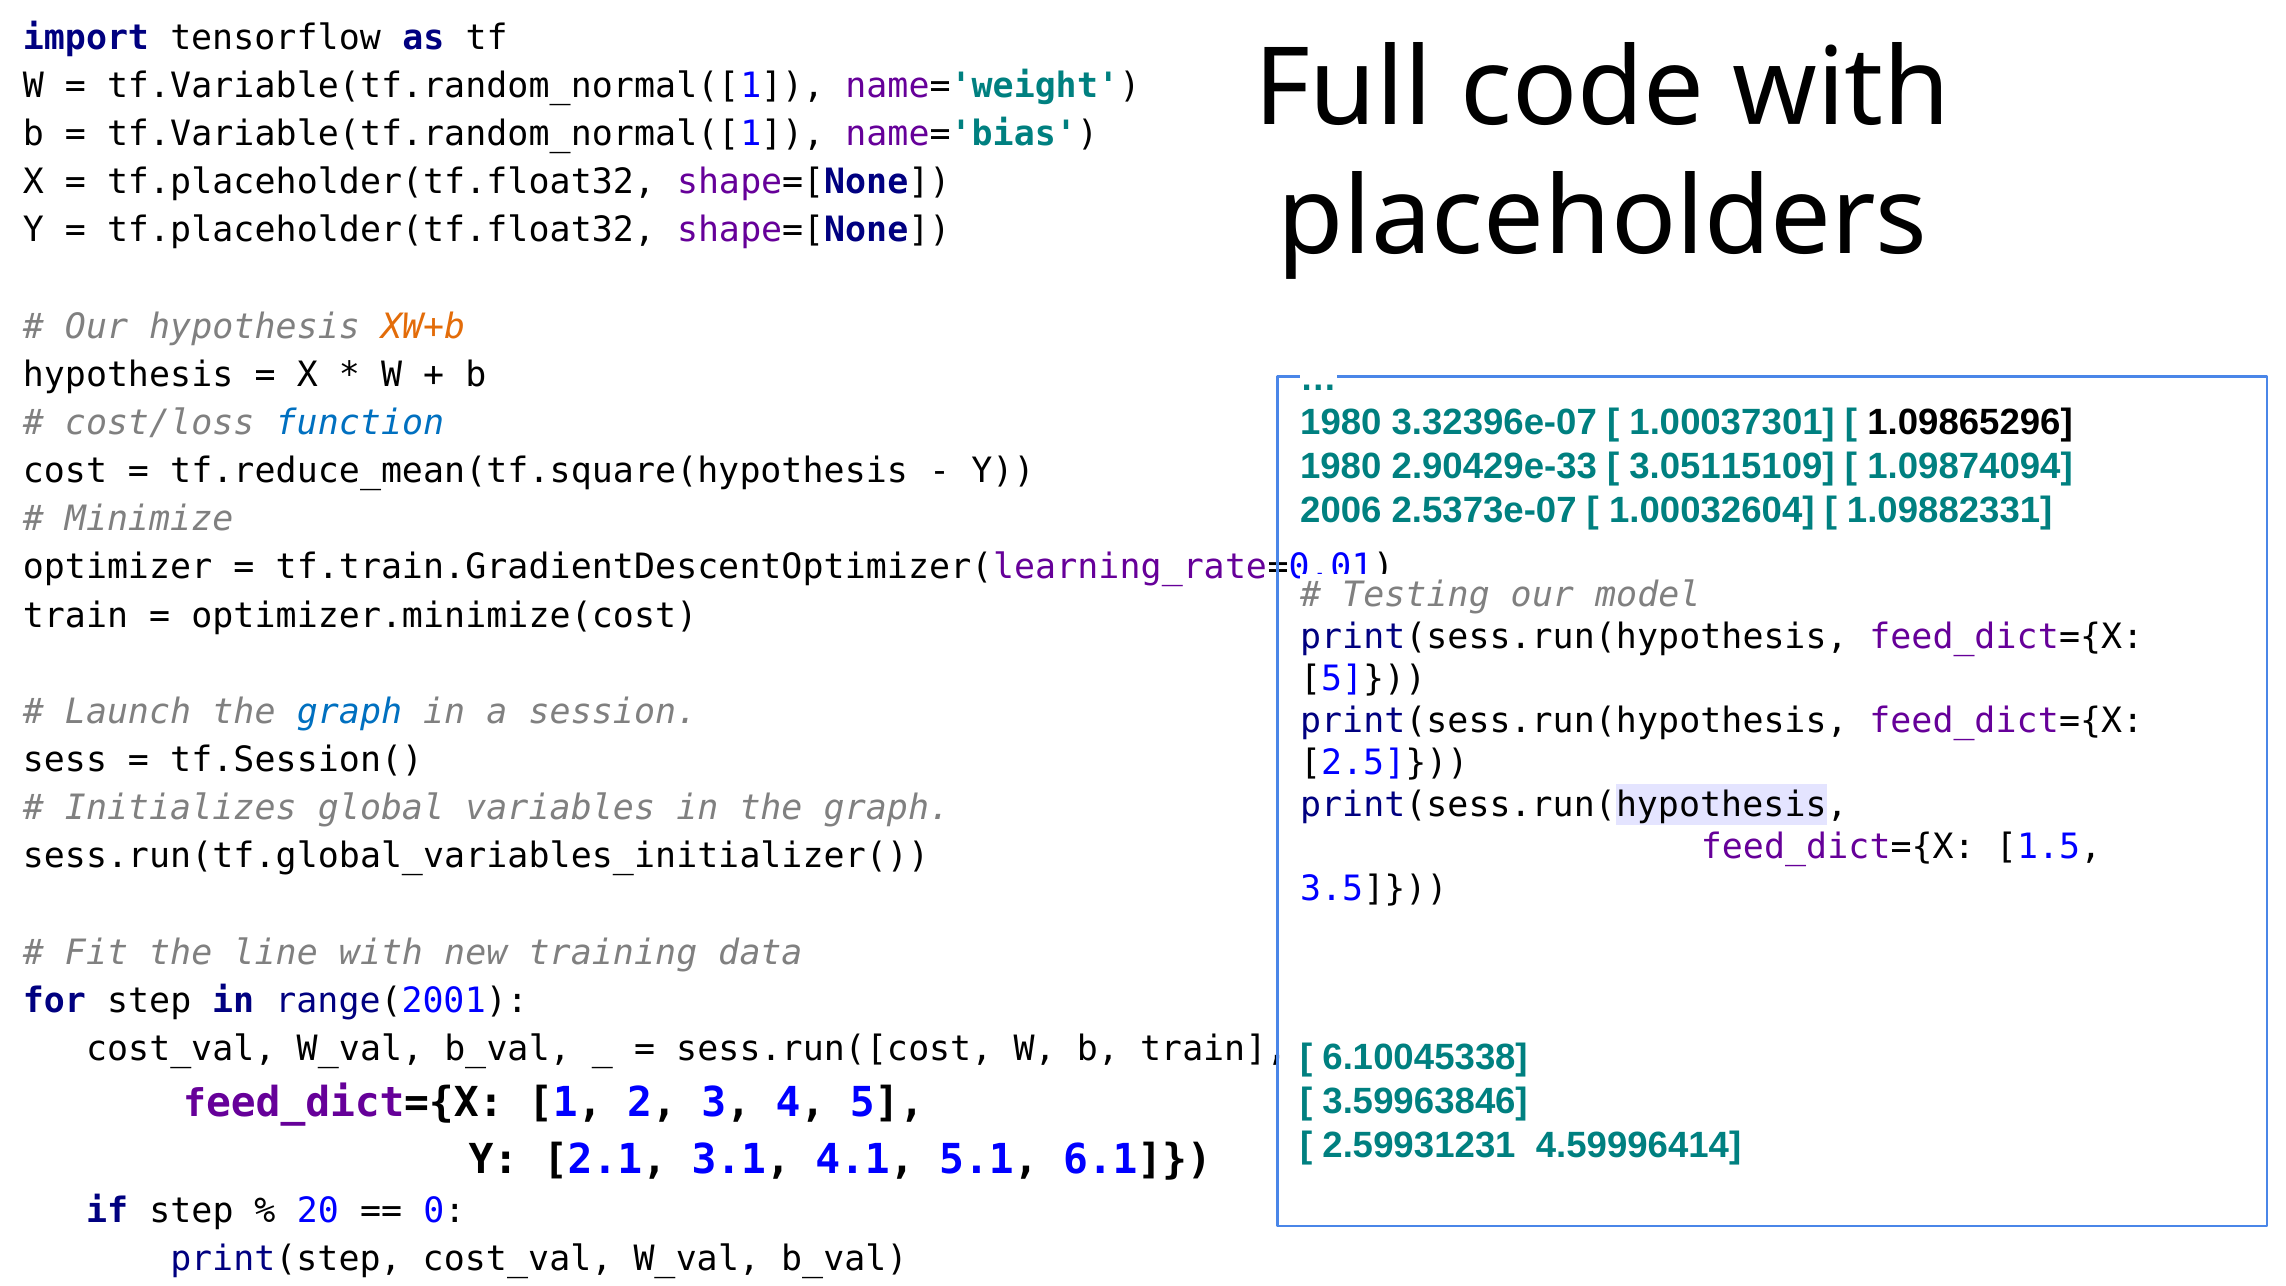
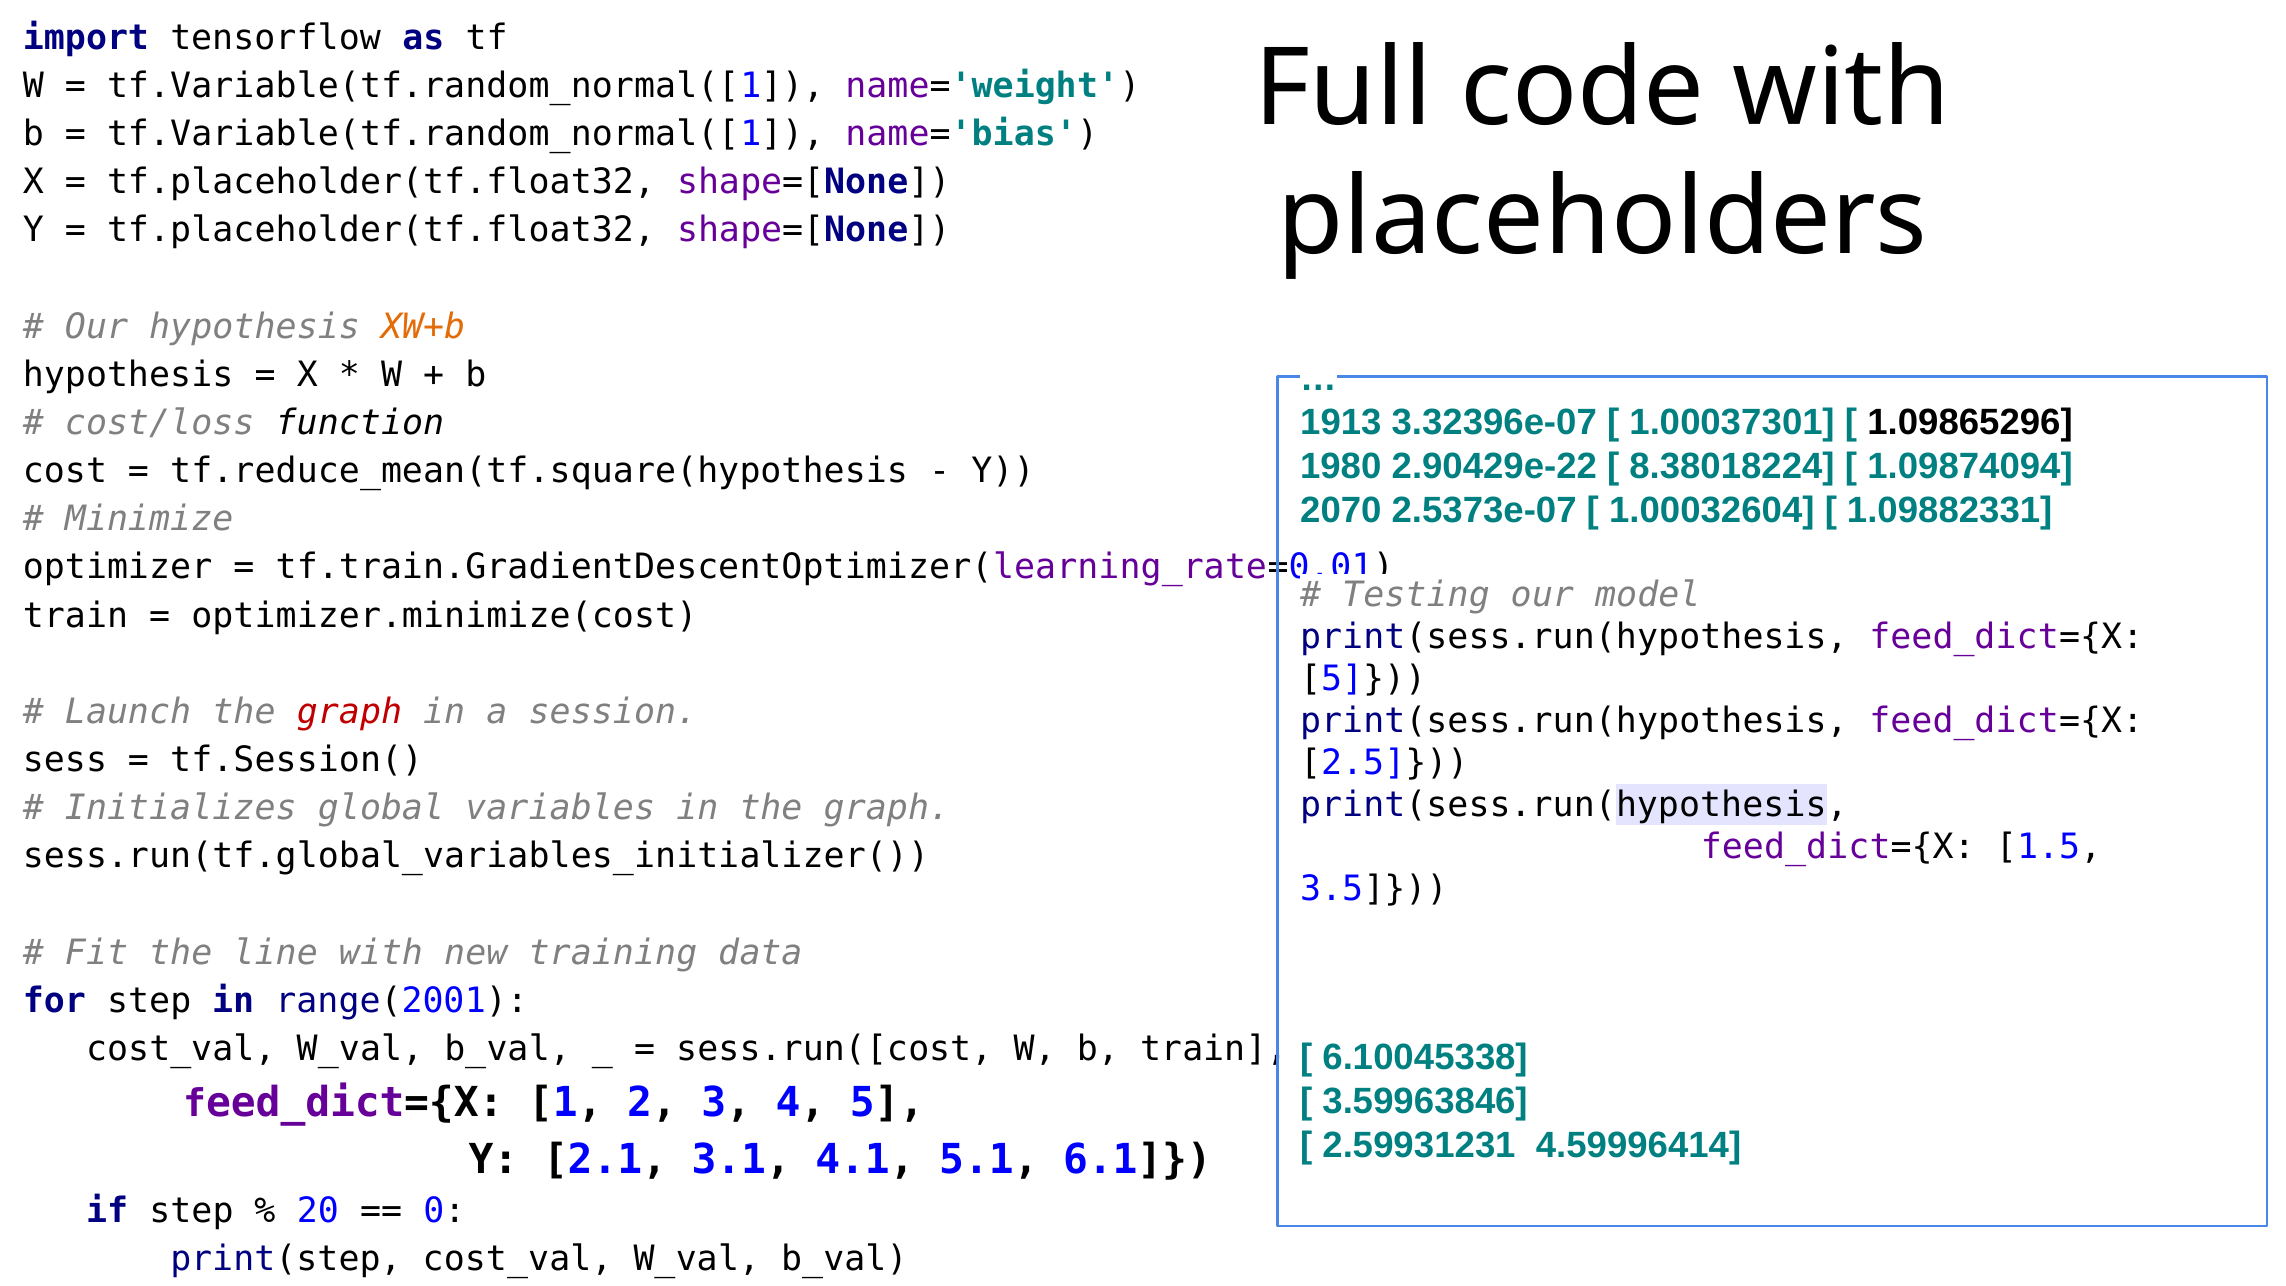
1980: 1980 -> 1913 (1341, 423)
function colour: blue -> black (360, 423)
2.90429e-33: 2.90429e-33 -> 2.90429e-22 (1494, 466)
3.05115109: 3.05115109 -> 8.38018224 (1732, 466)
2006: 2006 -> 2070 (1341, 510)
graph colour: blue -> red (349, 712)
